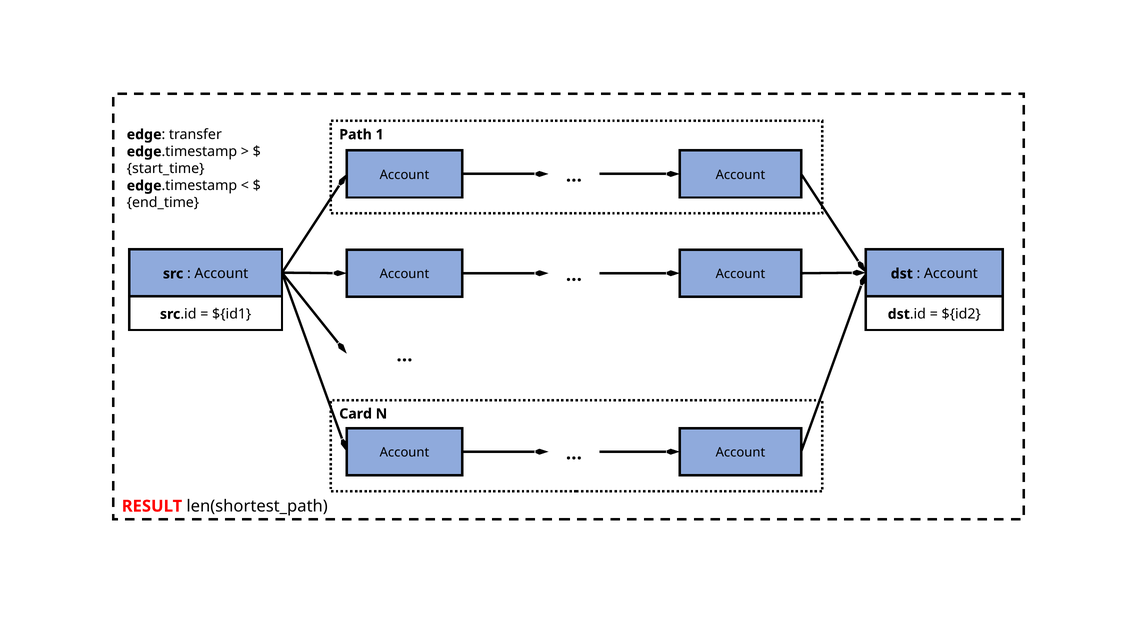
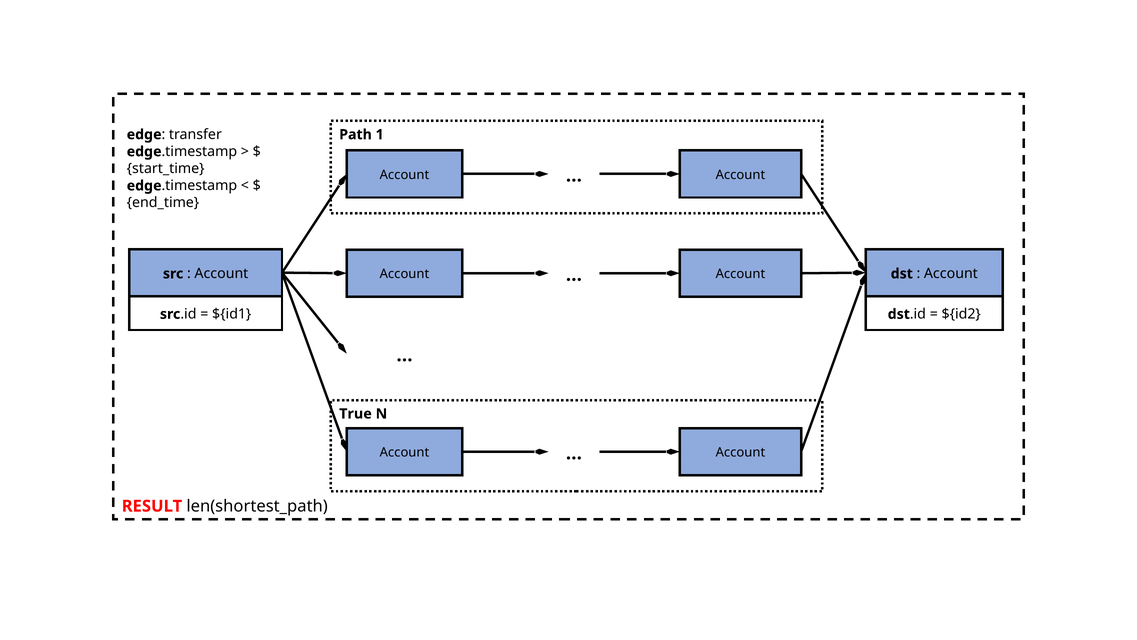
Card: Card -> True (355, 414)
